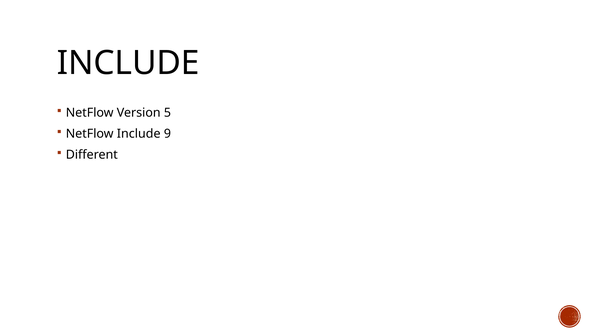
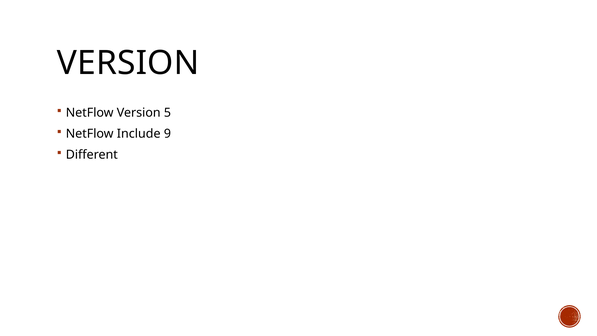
INCLUDE: INCLUDE -> VERSION (128, 63)
